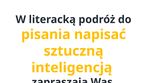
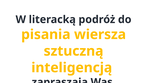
napisać: napisać -> wiersza (100, 34)
